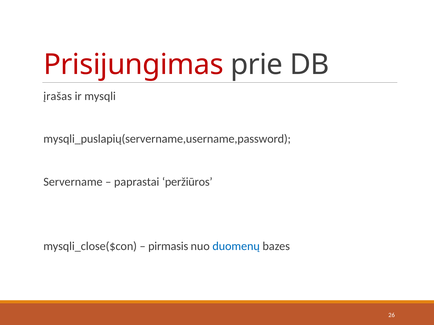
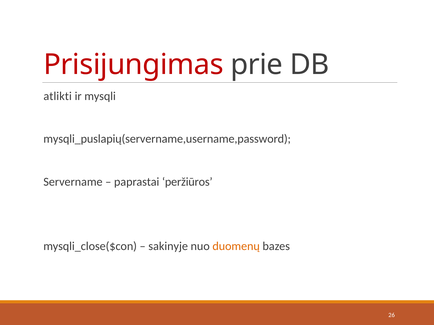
įrašas: įrašas -> atlikti (58, 96)
pirmasis: pirmasis -> sakinyje (168, 246)
duomenų colour: blue -> orange (236, 246)
